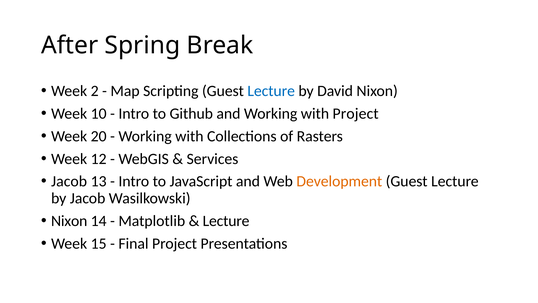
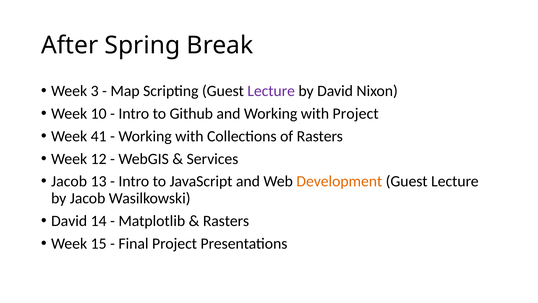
2: 2 -> 3 (95, 91)
Lecture colour: blue -> purple (271, 91)
20: 20 -> 41 (99, 136)
Nixon: Nixon -> David (69, 221)
Lecture: Lecture -> Rasters (226, 221)
